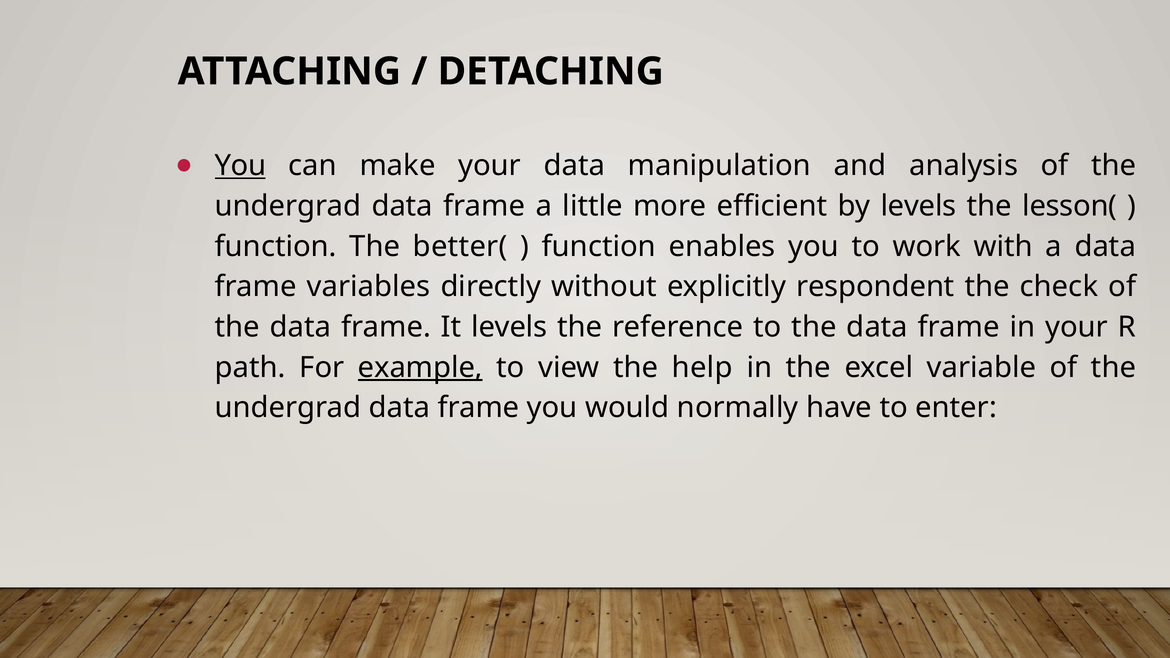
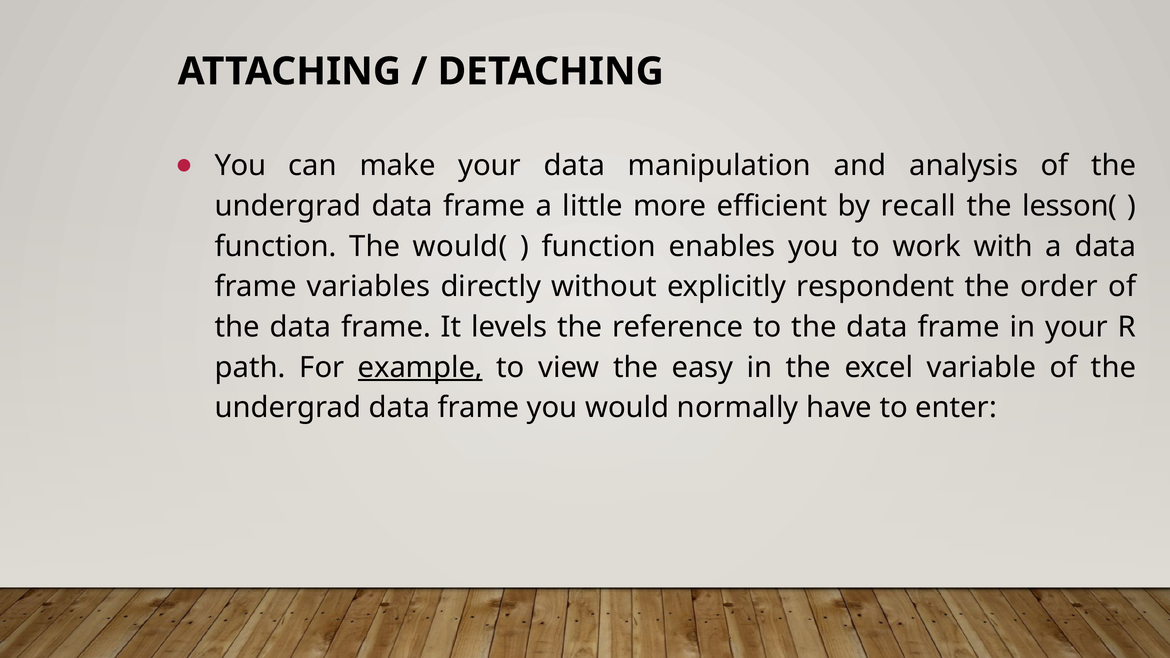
You underline: present -> none (240, 166)
by levels: levels -> recall (918, 206)
better(: better( -> would( (460, 247)
check: check -> order (1059, 287)
help: help -> easy (702, 368)
